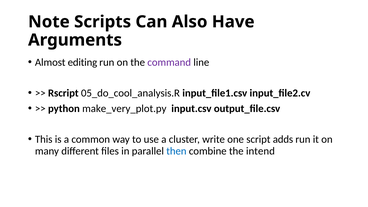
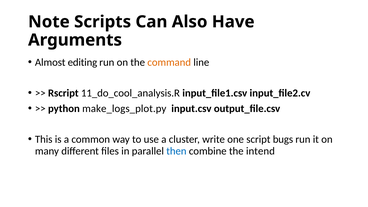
command colour: purple -> orange (169, 62)
05_do_cool_analysis.R: 05_do_cool_analysis.R -> 11_do_cool_analysis.R (130, 93)
make_very_plot.py: make_very_plot.py -> make_logs_plot.py (124, 109)
adds: adds -> bugs (283, 139)
